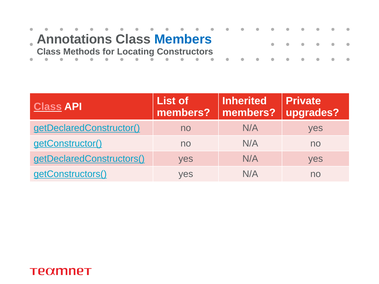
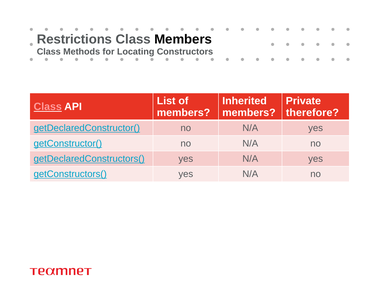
Annotations: Annotations -> Restrictions (74, 39)
Members colour: blue -> black (183, 39)
upgrades: upgrades -> therefore (312, 113)
